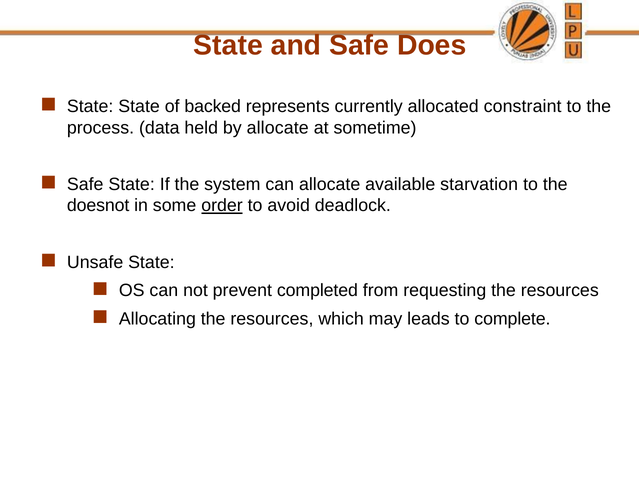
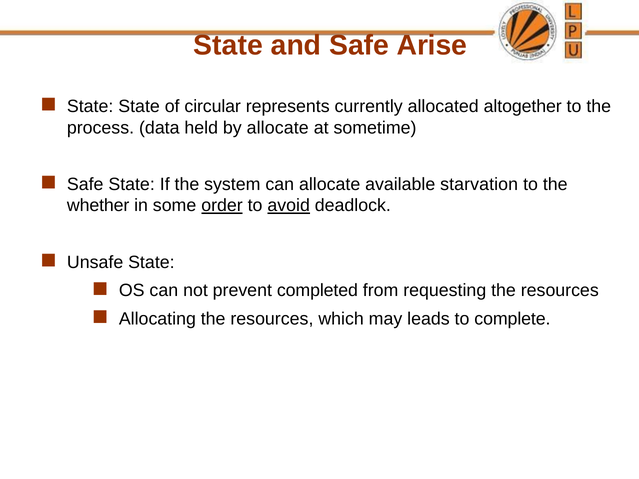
Does: Does -> Arise (432, 46)
backed: backed -> circular (213, 106)
constraint: constraint -> altogether (523, 106)
doesnot: doesnot -> whether (98, 206)
avoid underline: none -> present (289, 206)
